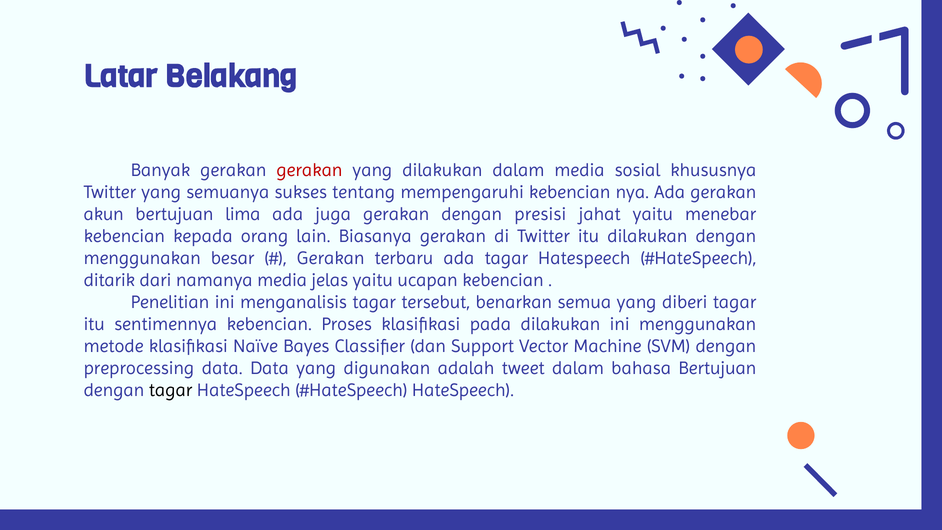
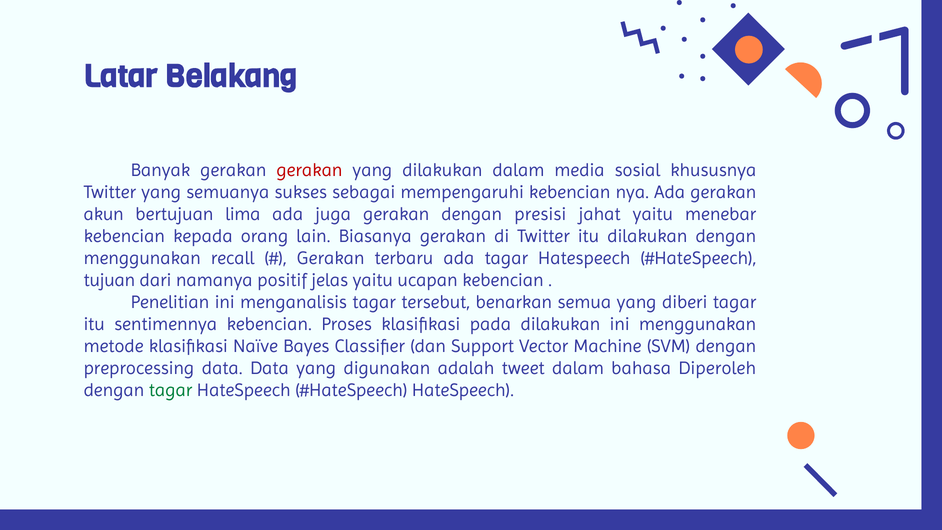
tentang: tentang -> sebagai (364, 192)
besar: besar -> recall (233, 258)
ditarik: ditarik -> tujuan (109, 280)
namanya media: media -> positif (282, 280)
bahasa Bertujuan: Bertujuan -> Diperoleh (717, 368)
tagar colour: black -> green (171, 390)
